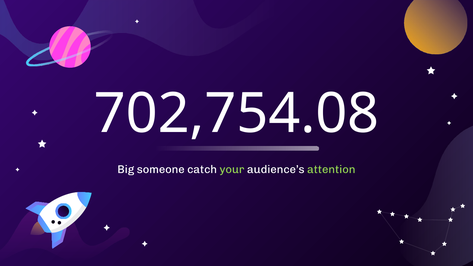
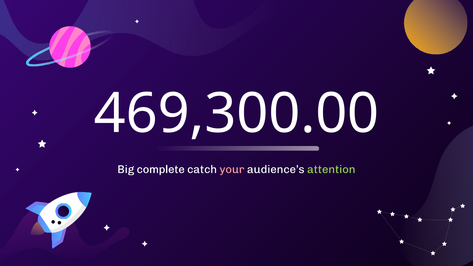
702,754.08: 702,754.08 -> 469,300.00 (237, 114)
someone: someone -> complete (161, 169)
your colour: light green -> pink (232, 169)
